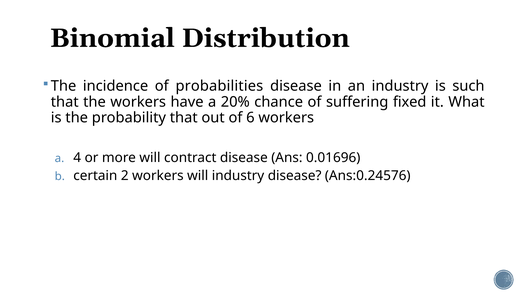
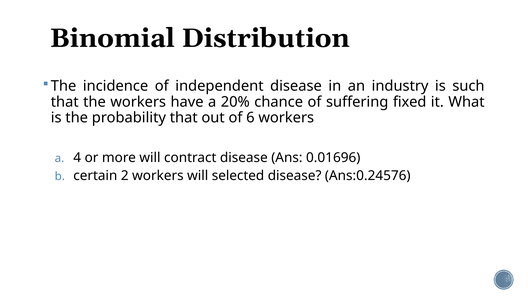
probabilities: probabilities -> independent (219, 86)
will industry: industry -> selected (238, 176)
